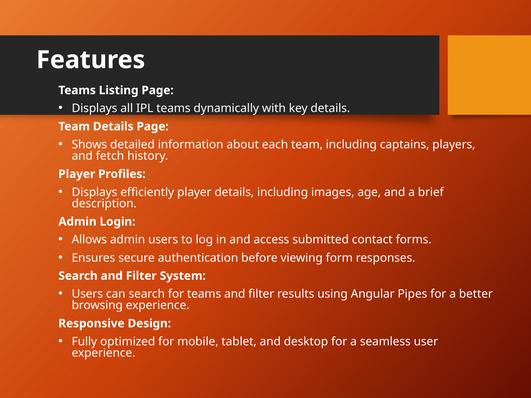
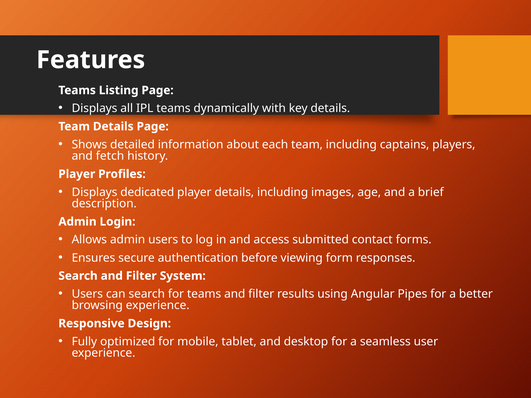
efficiently: efficiently -> dedicated (147, 192)
